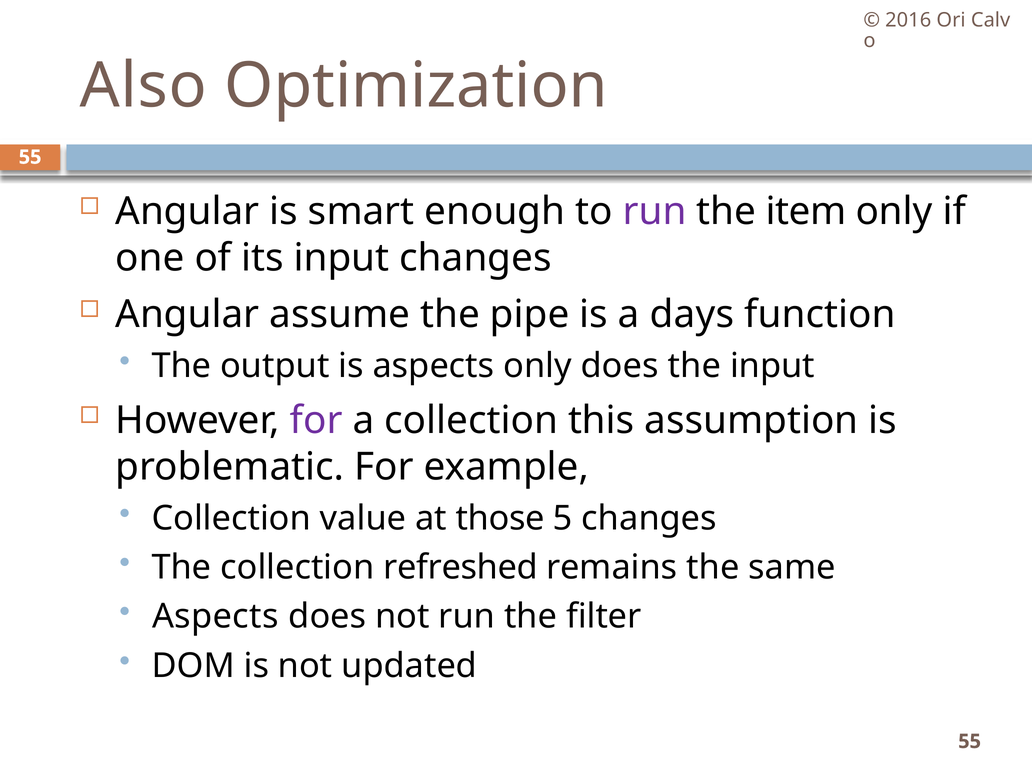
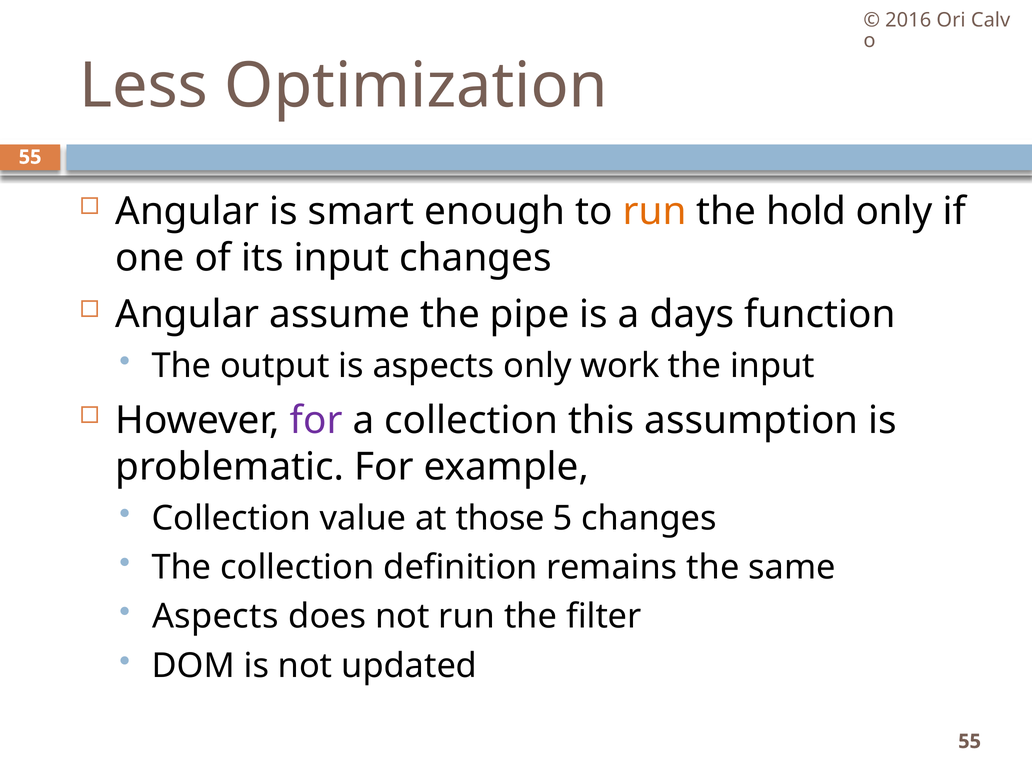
Also: Also -> Less (144, 86)
run colour: purple -> orange (655, 212)
item: item -> hold (806, 212)
only does: does -> work (620, 366)
refreshed: refreshed -> definition (461, 567)
